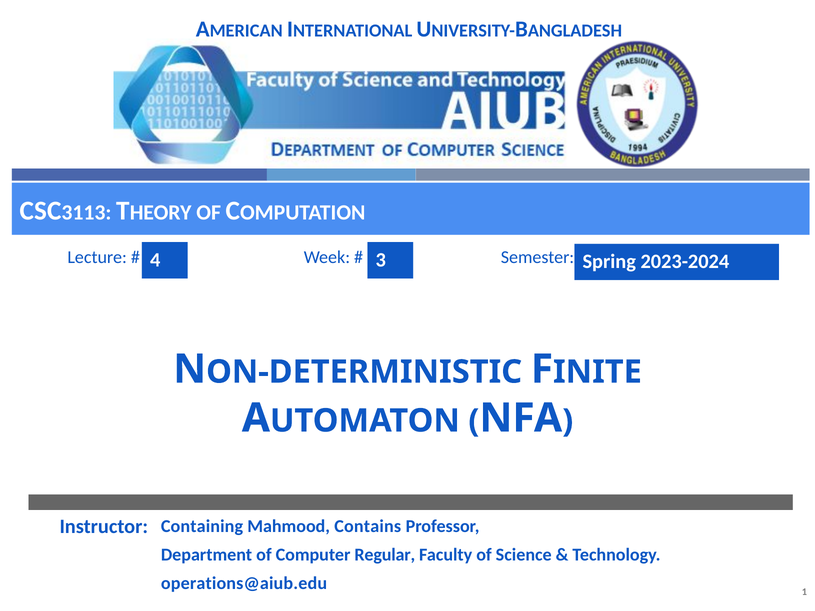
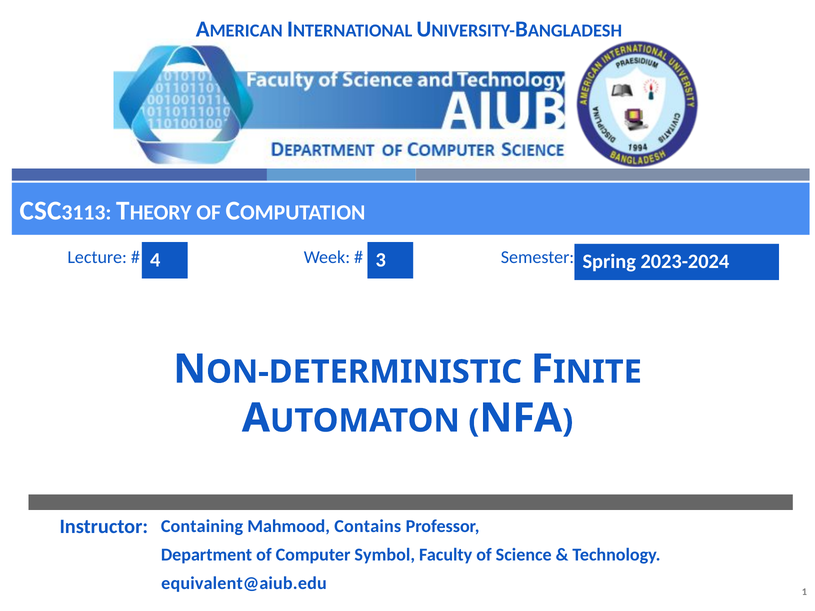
Regular: Regular -> Symbol (385, 555)
operations@aiub.edu: operations@aiub.edu -> equivalent@aiub.edu (244, 583)
